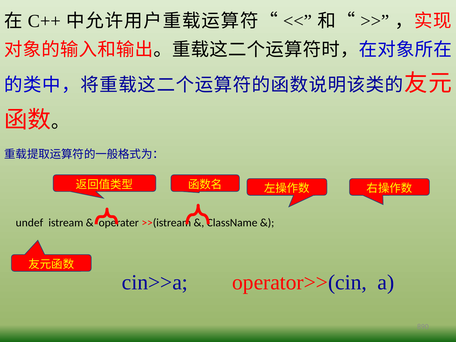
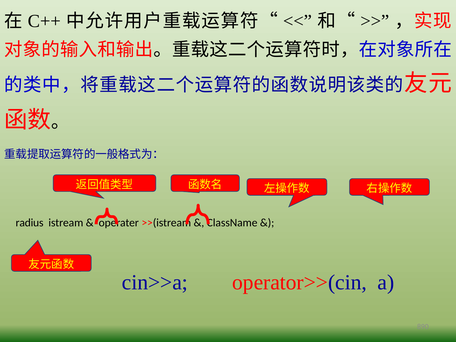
undef: undef -> radius (30, 223)
